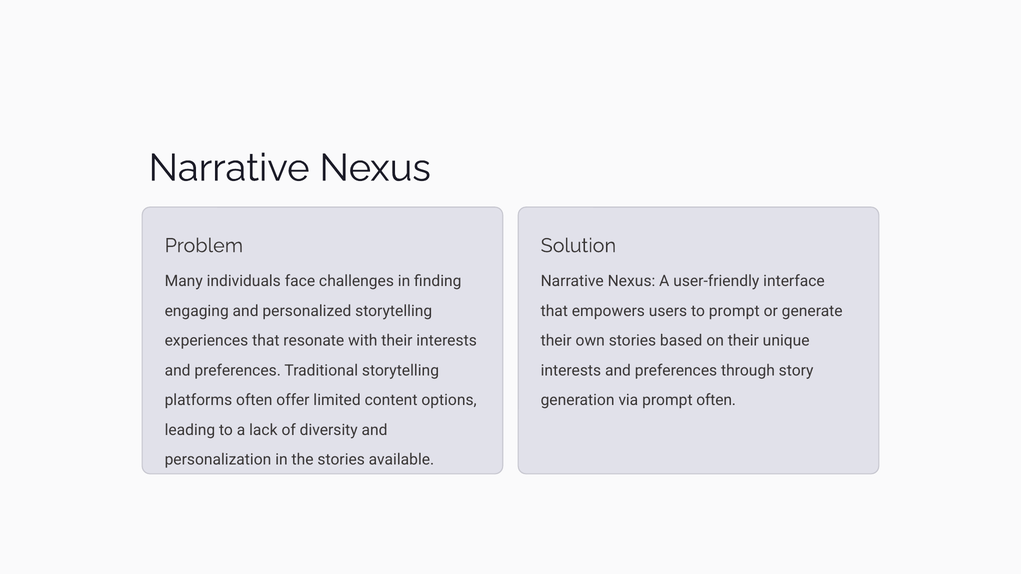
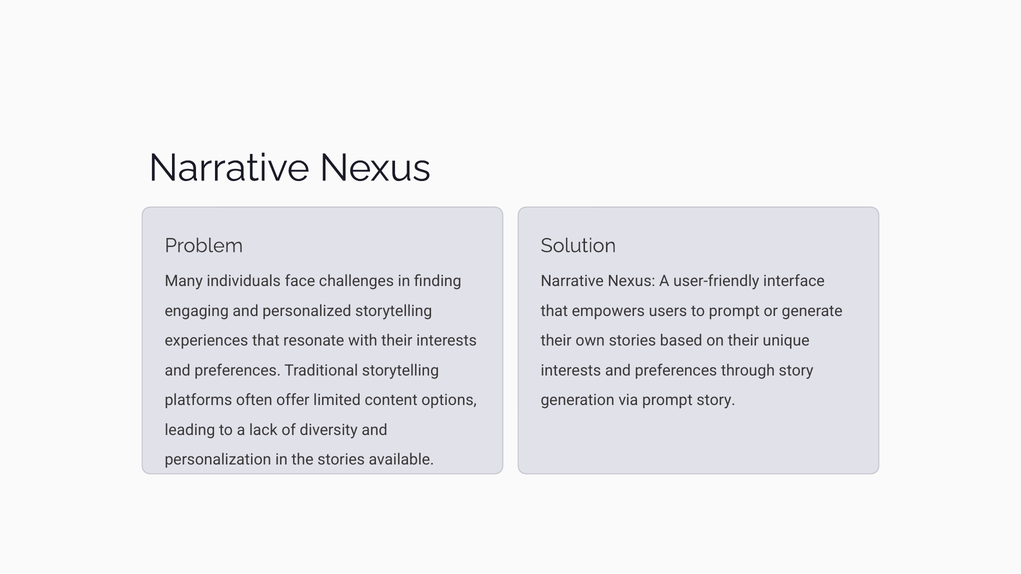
prompt often: often -> story (716, 400)
